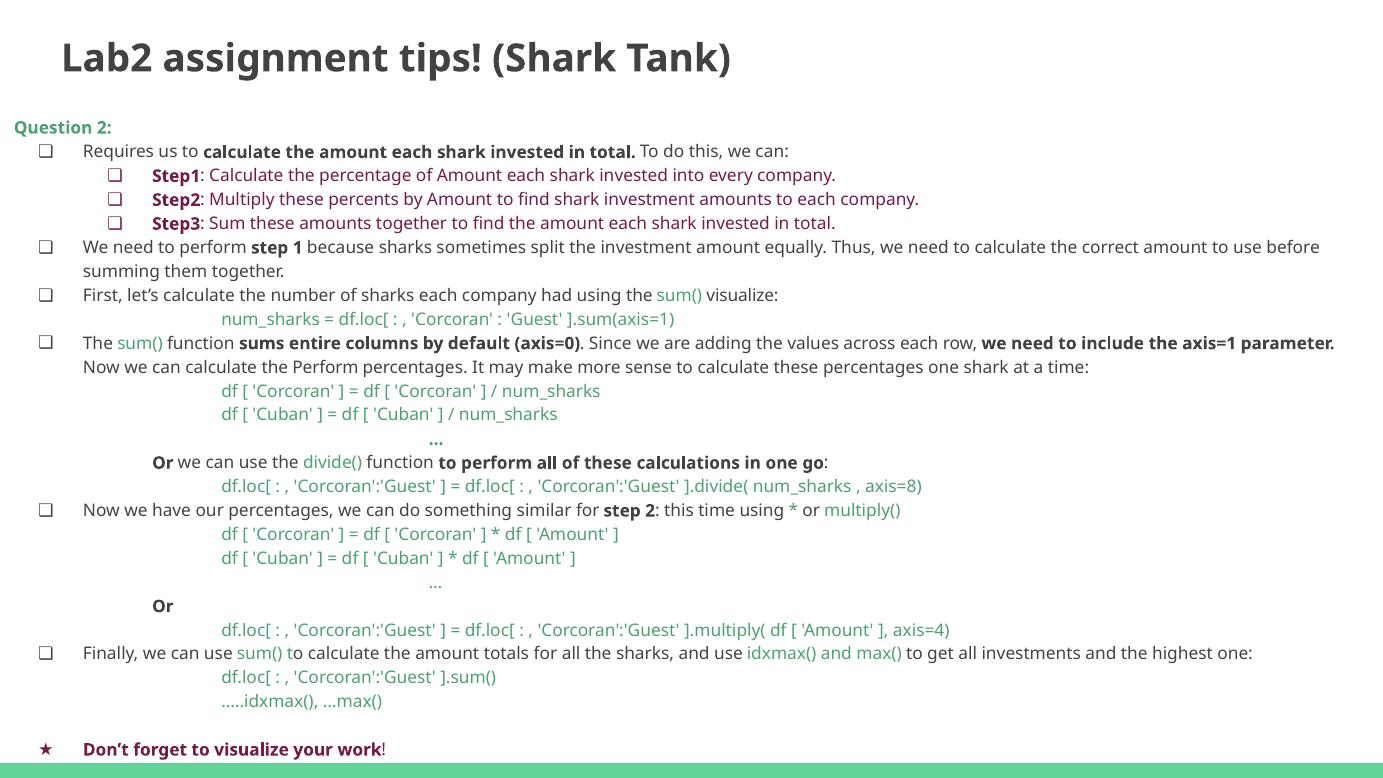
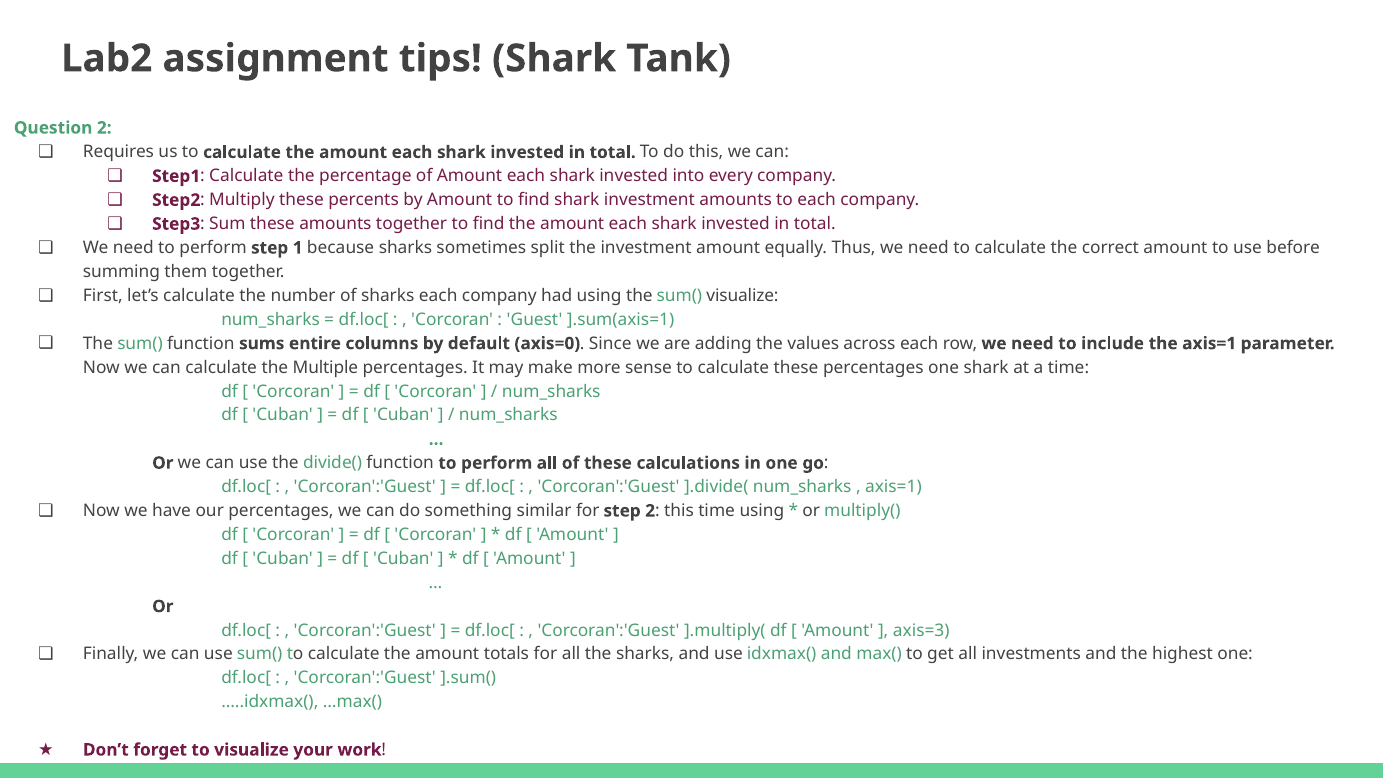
the Perform: Perform -> Multiple (325, 367)
axis=8: axis=8 -> axis=1 (893, 487)
axis=4: axis=4 -> axis=3 (921, 630)
